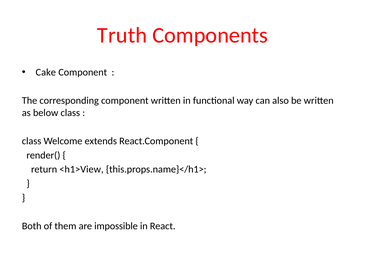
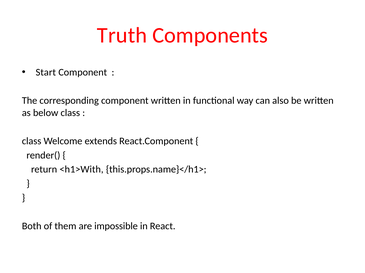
Cake: Cake -> Start (46, 72)
<h1>View: <h1>View -> <h1>With (81, 170)
